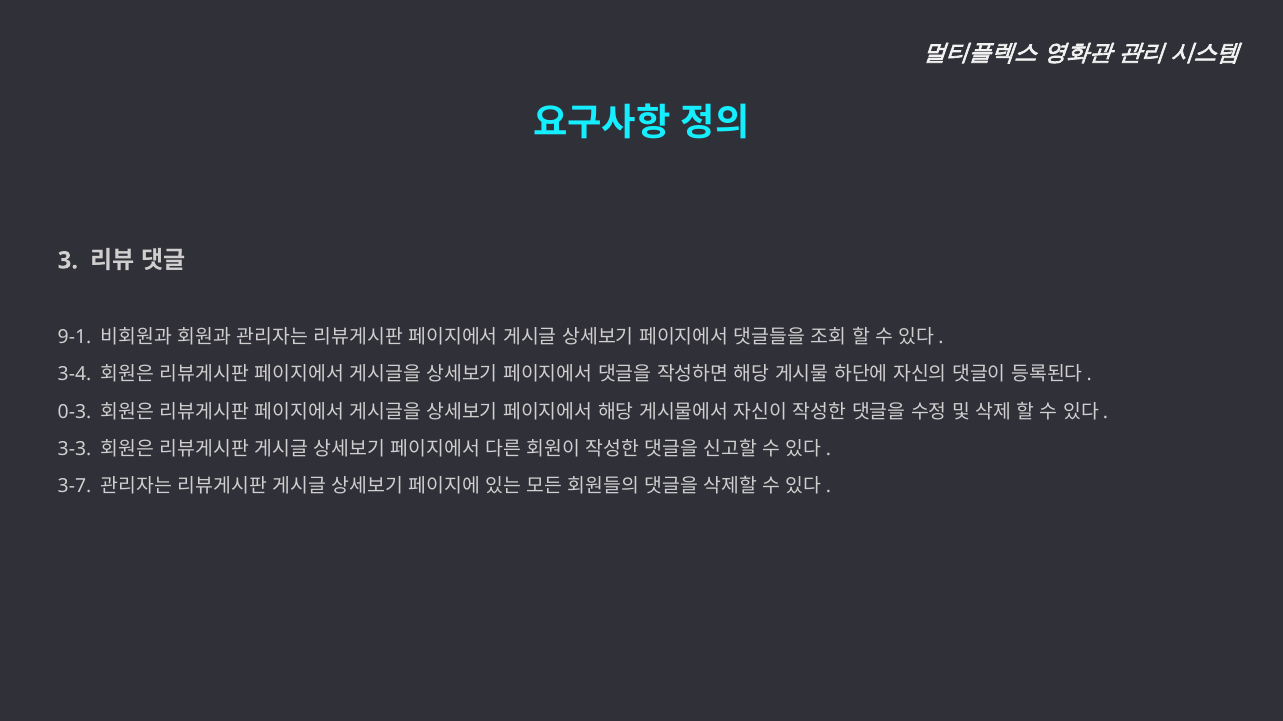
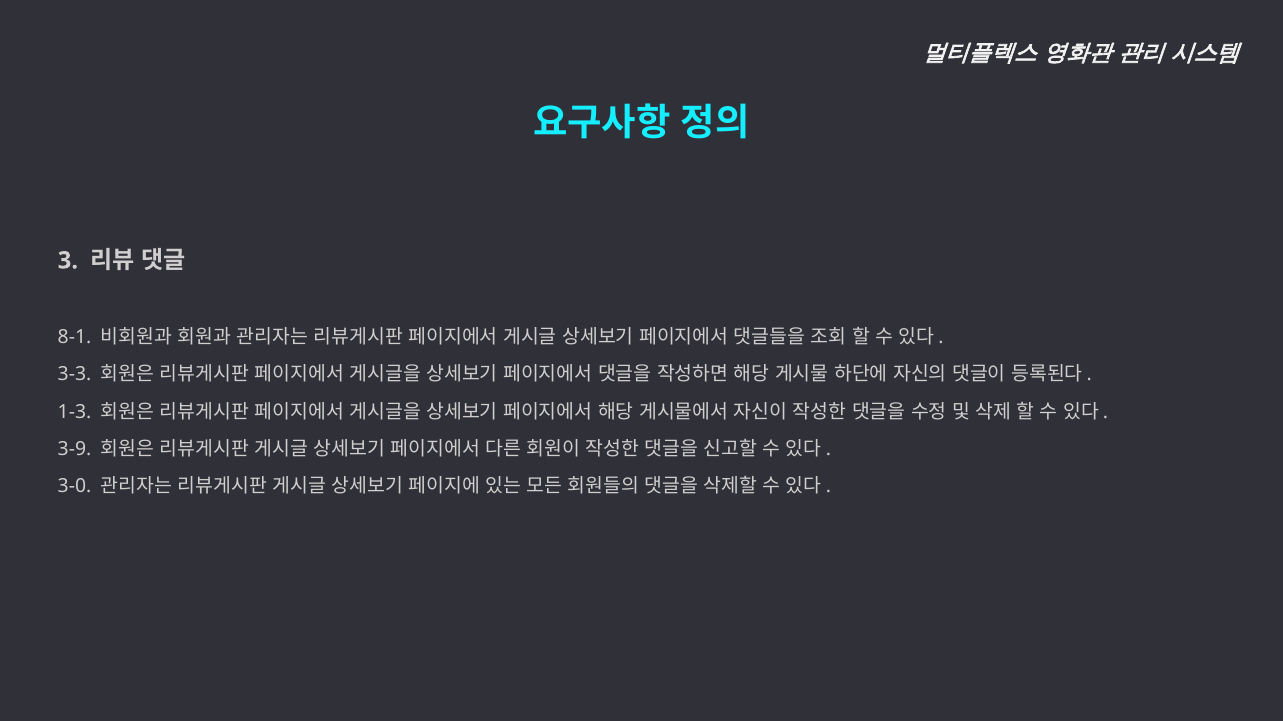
9-1: 9-1 -> 8-1 (74, 338)
3-4: 3-4 -> 3-3 (74, 375)
0-3: 0-3 -> 1-3 (74, 412)
3-3: 3-3 -> 3-9 (74, 449)
3-7: 3-7 -> 3-0 (74, 486)
